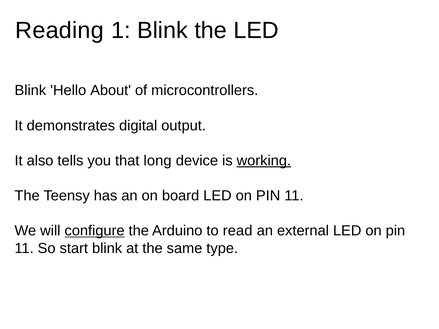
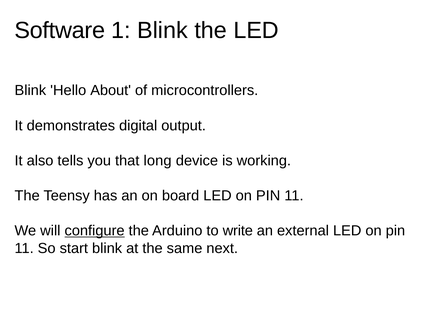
Reading: Reading -> Software (60, 31)
working underline: present -> none (264, 161)
read: read -> write (238, 231)
type: type -> next (222, 248)
